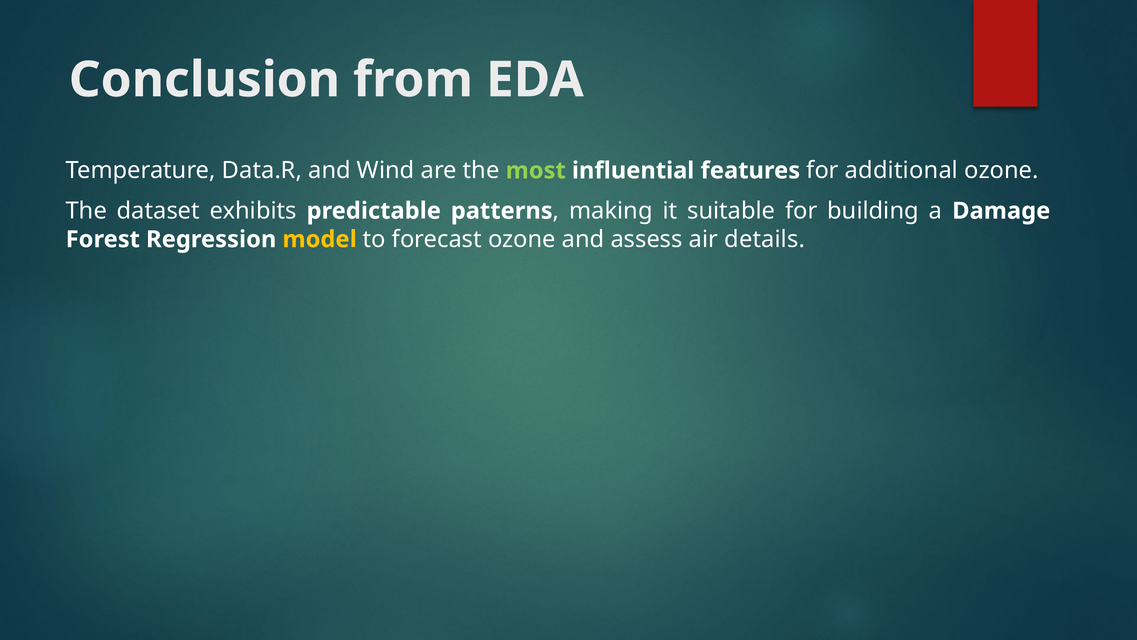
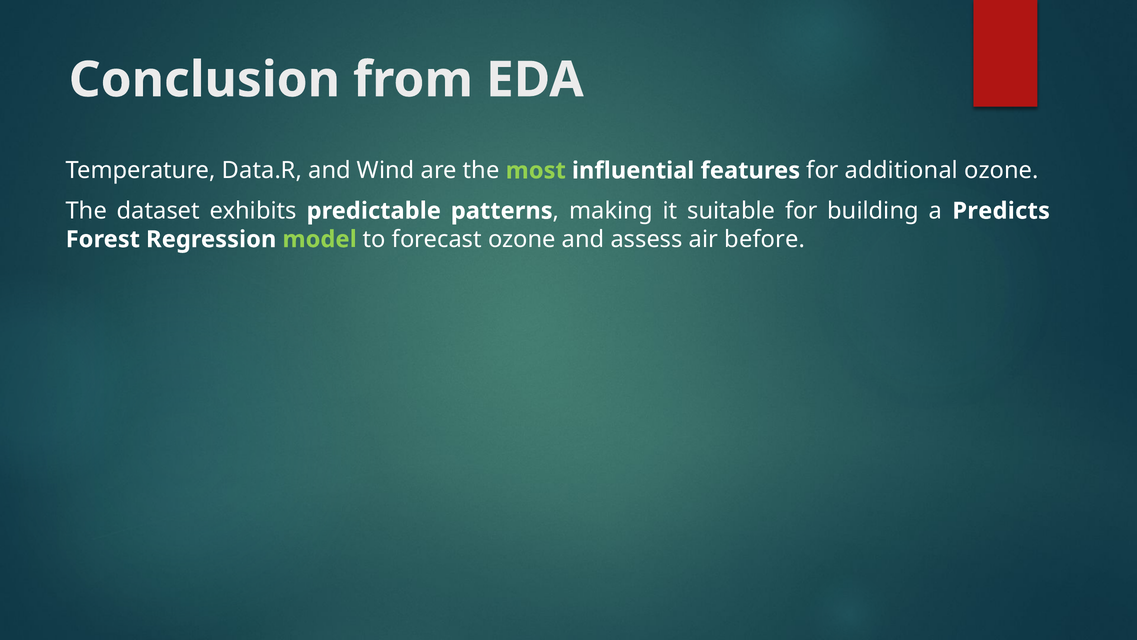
Damage: Damage -> Predicts (1001, 211)
model colour: yellow -> light green (320, 239)
details: details -> before (765, 239)
